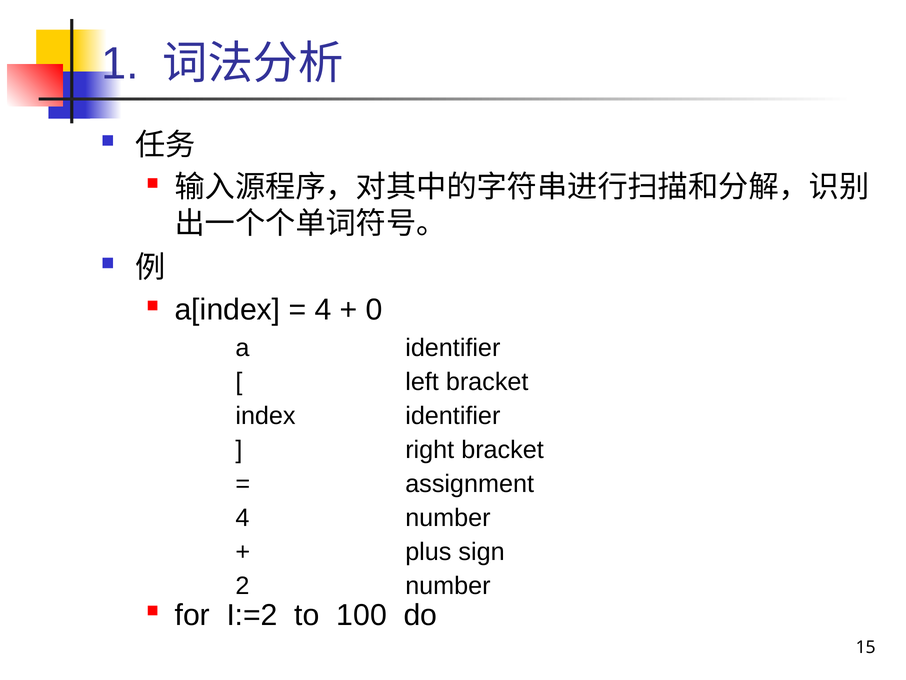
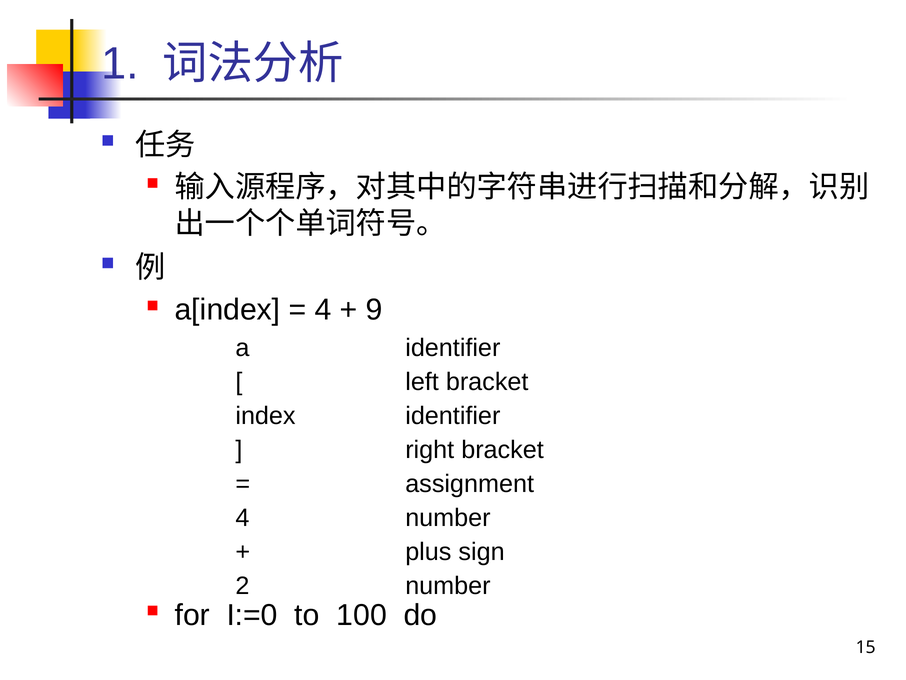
0: 0 -> 9 (374, 310)
I:=2: I:=2 -> I:=0 (252, 615)
